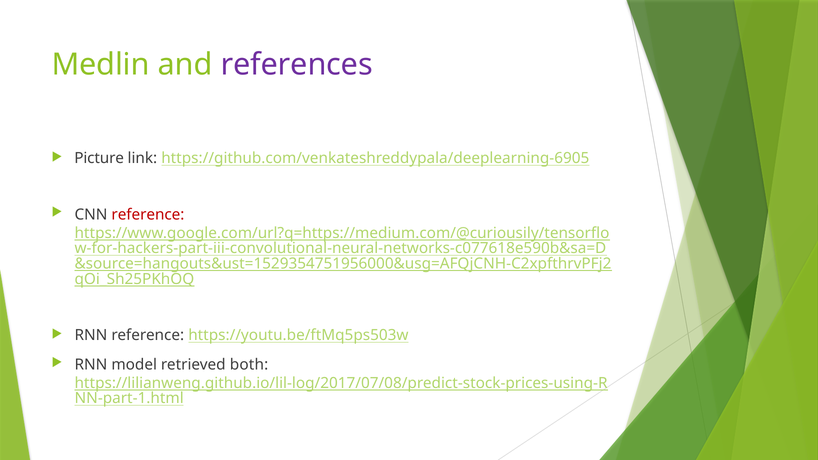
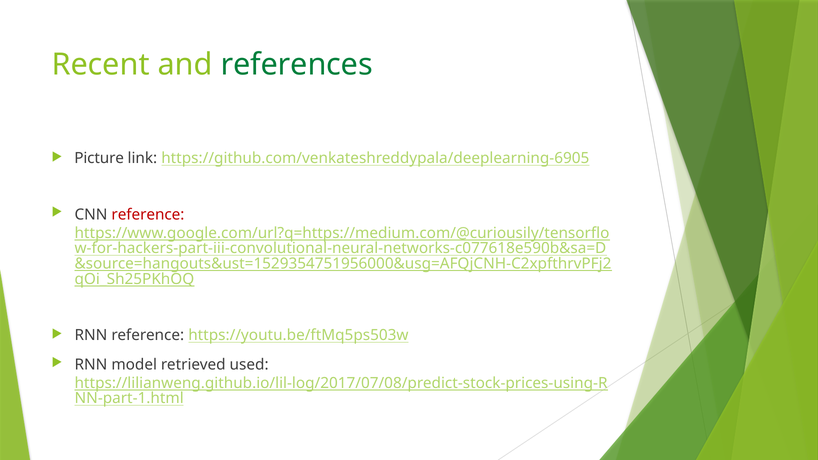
Medlin: Medlin -> Recent (101, 65)
references colour: purple -> green (297, 65)
both: both -> used (249, 365)
